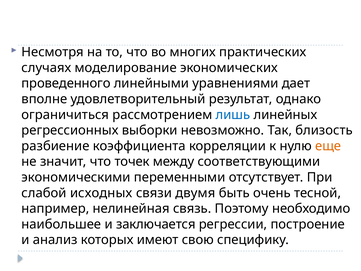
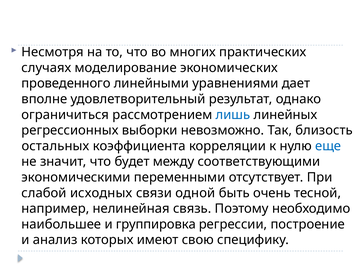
разбиение: разбиение -> остальных (55, 146)
еще colour: orange -> blue (328, 146)
точек: точек -> будет (132, 162)
двумя: двумя -> одной (195, 193)
заключается: заключается -> группировка (156, 224)
